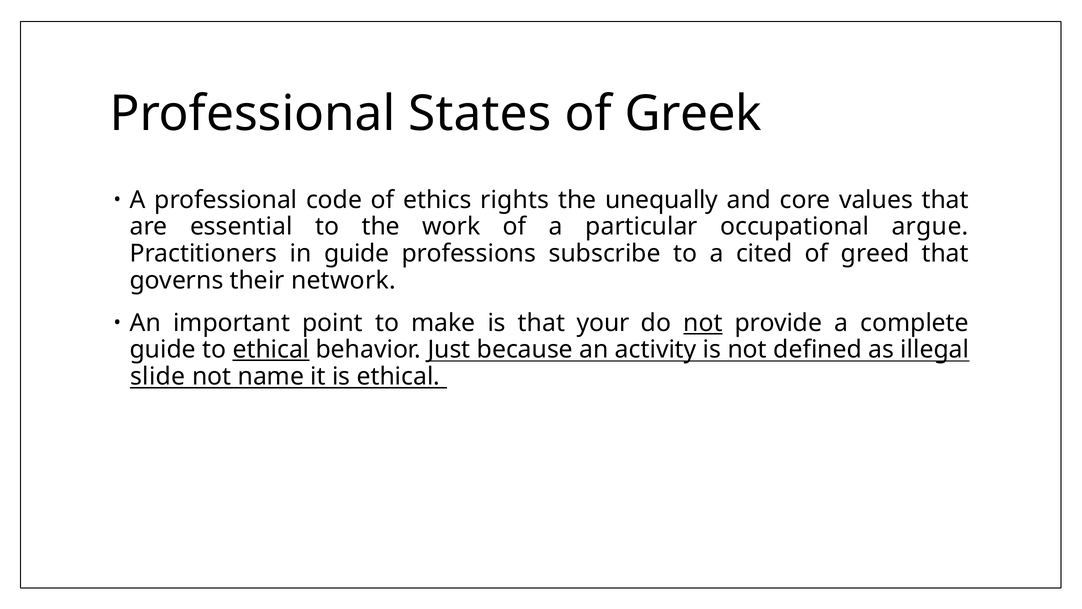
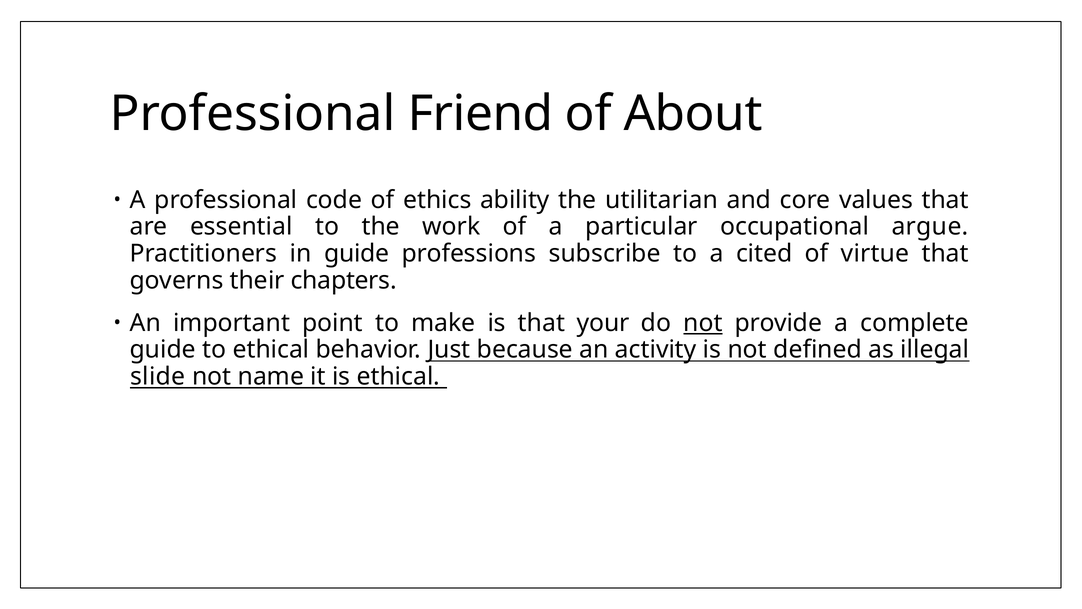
States: States -> Friend (480, 114)
Greek: Greek -> About (693, 114)
rights: rights -> ability (515, 200)
unequally: unequally -> utilitarian (662, 200)
greed: greed -> virtue (875, 253)
network: network -> chapters (344, 280)
ethical underline: present -> none (271, 350)
